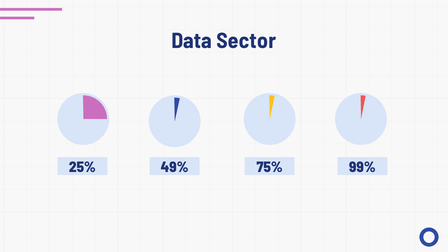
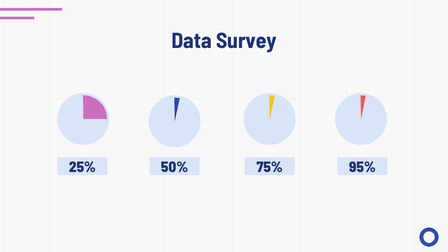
Sector: Sector -> Survey (246, 41)
49%: 49% -> 50% (175, 167)
99%: 99% -> 95% (362, 167)
